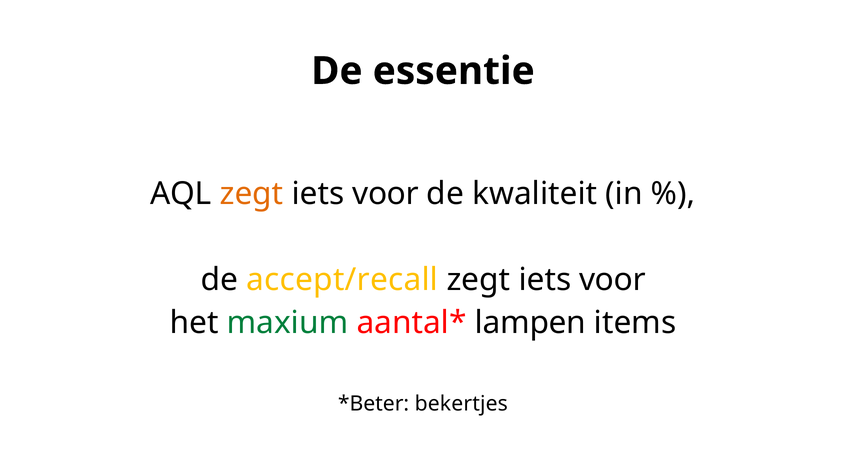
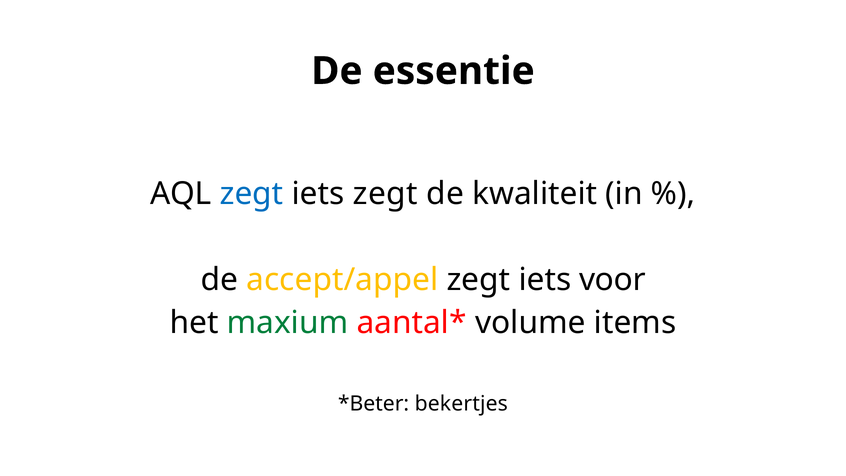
zegt colour: orange -> blue (252, 194)
voor: voor -> zegt (385, 194)
accept/recall: accept/recall -> accept/appel (342, 280)
lampen: lampen -> volume (530, 323)
